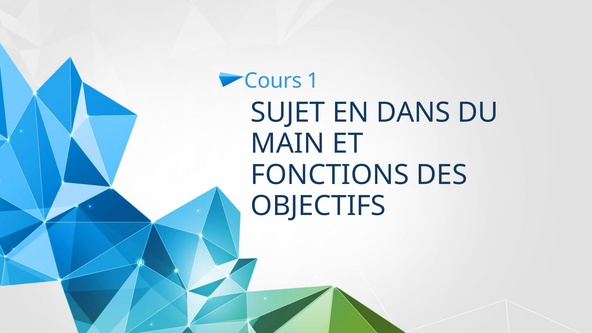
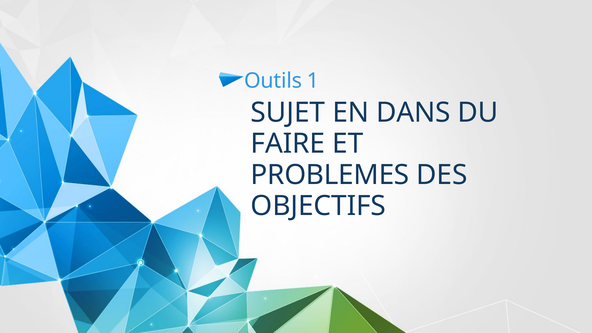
Cours: Cours -> Outils (273, 81)
MAIN: MAIN -> FAIRE (288, 144)
FONCTIONS: FONCTIONS -> PROBLEMES (330, 175)
